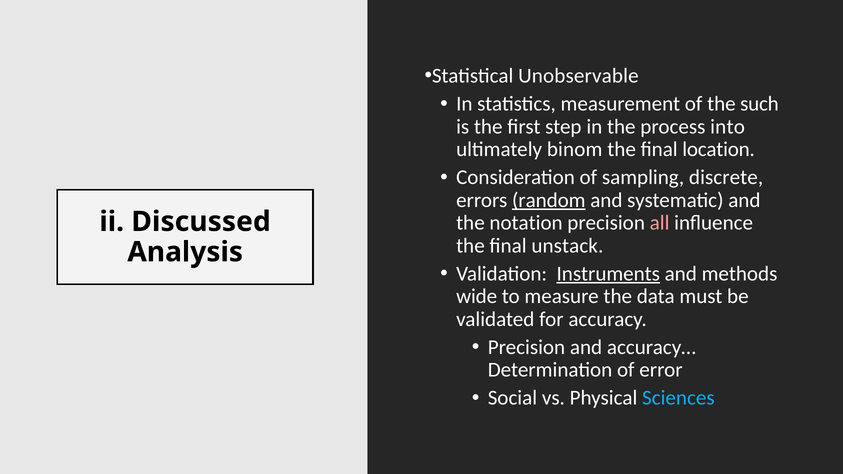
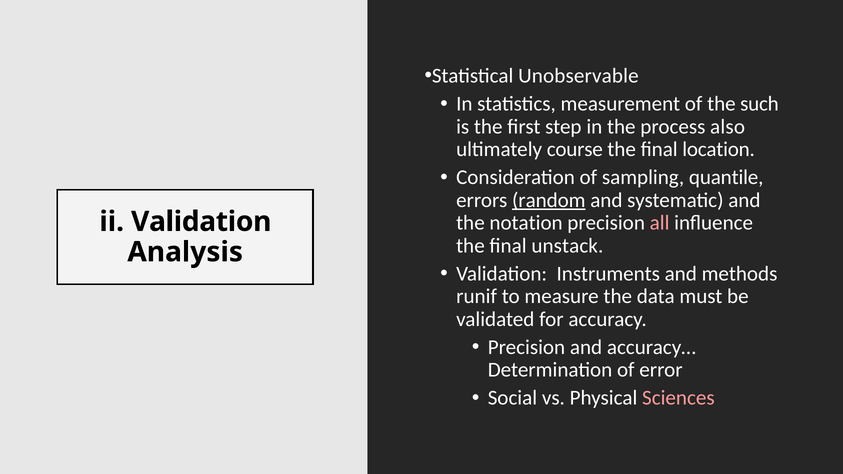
into: into -> also (728, 127)
binom: binom -> course (575, 149)
discrete: discrete -> quantile (726, 177)
ii Discussed: Discussed -> Validation (201, 222)
Instruments underline: present -> none (608, 274)
wide: wide -> runif (477, 296)
Sciences colour: light blue -> pink (678, 398)
